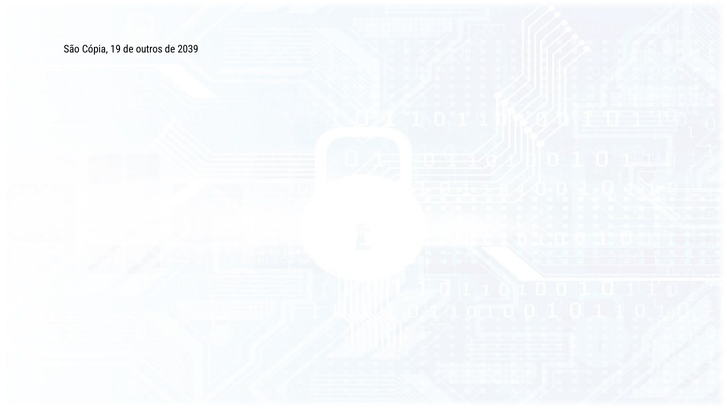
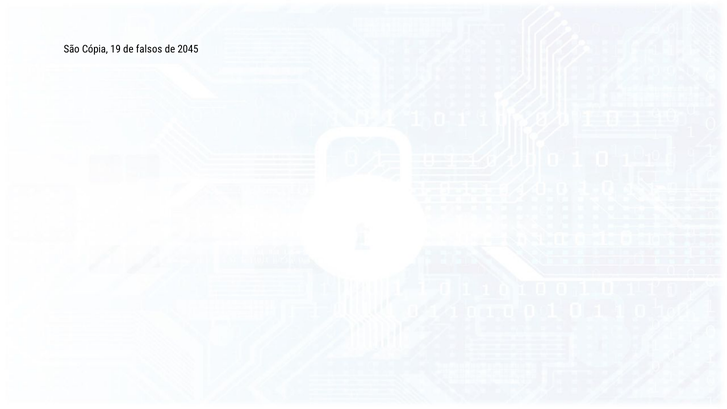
outros: outros -> falsos (149, 49)
2039: 2039 -> 2045 (188, 49)
